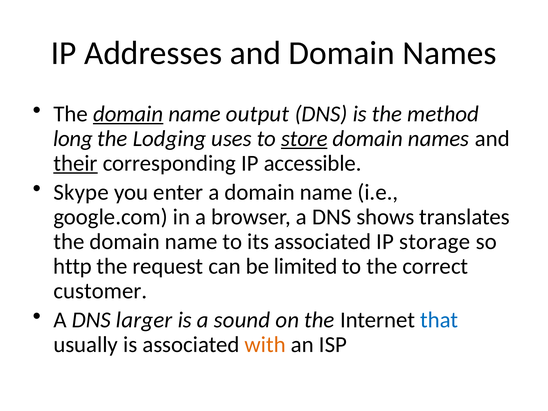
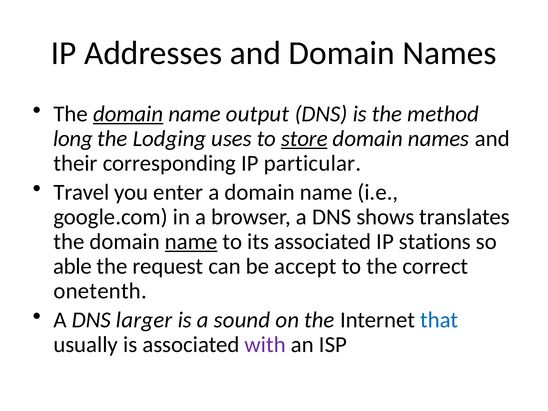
their underline: present -> none (75, 163)
accessible: accessible -> particular (312, 163)
Skype: Skype -> Travel (81, 192)
name underline: none -> present (191, 242)
storage: storage -> stations (435, 242)
http: http -> able (73, 266)
limited: limited -> accept (305, 266)
customer: customer -> onetenth (100, 291)
with colour: orange -> purple (265, 345)
